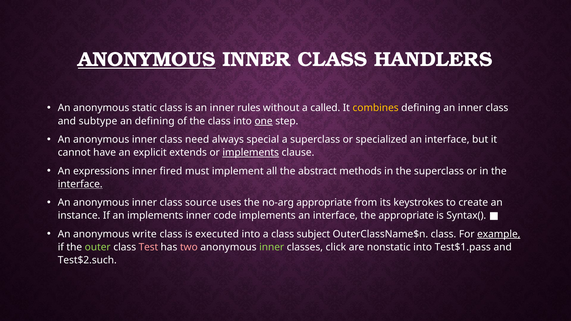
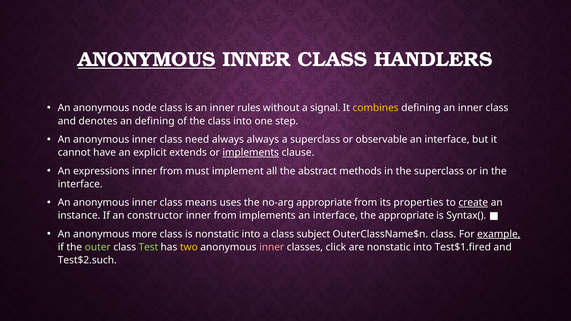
static: static -> node (144, 108)
called: called -> signal (325, 108)
subtype: subtype -> denotes (98, 121)
one underline: present -> none (264, 121)
always special: special -> always (263, 140)
specialized: specialized -> observable (382, 140)
fired: fired -> from (171, 171)
interface underline: present -> none (80, 184)
source: source -> means (201, 203)
keystrokes: keystrokes -> properties (418, 203)
create underline: none -> present (473, 203)
an implements: implements -> constructor (155, 216)
code: code -> from (225, 216)
write: write -> more (145, 234)
is executed: executed -> nonstatic (217, 234)
Test colour: pink -> light green (148, 247)
two colour: pink -> yellow (189, 247)
inner colour: light green -> pink (272, 247)
Test$1.pass: Test$1.pass -> Test$1.fired (463, 247)
